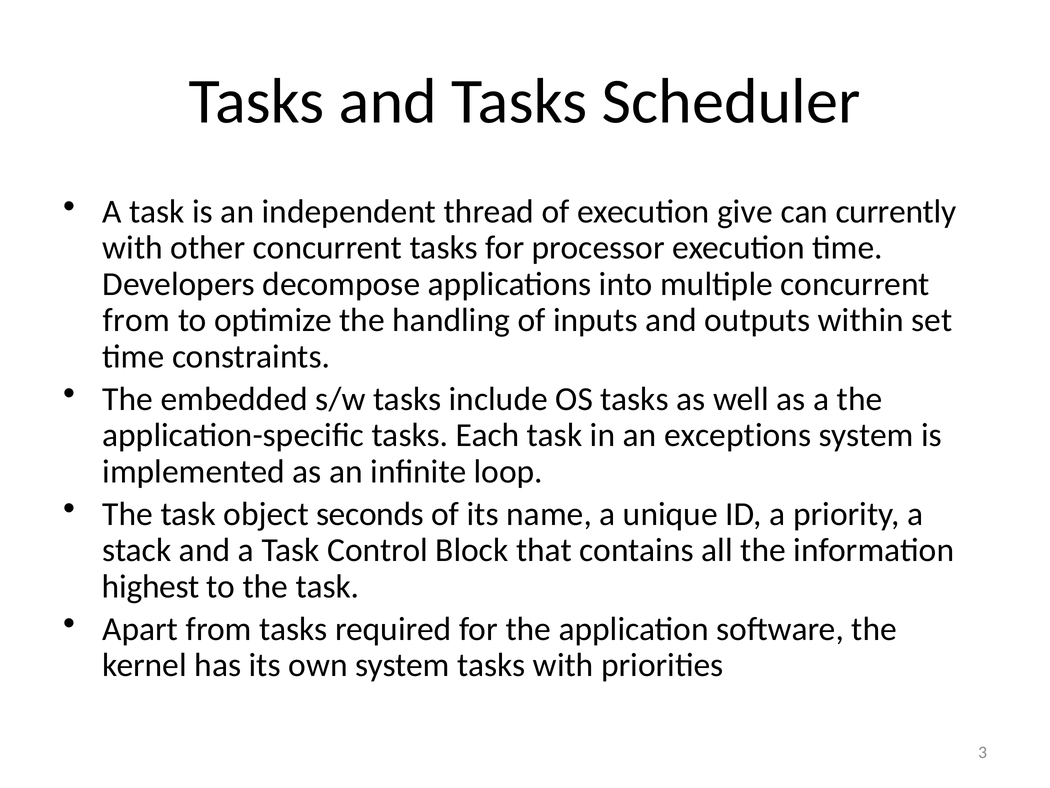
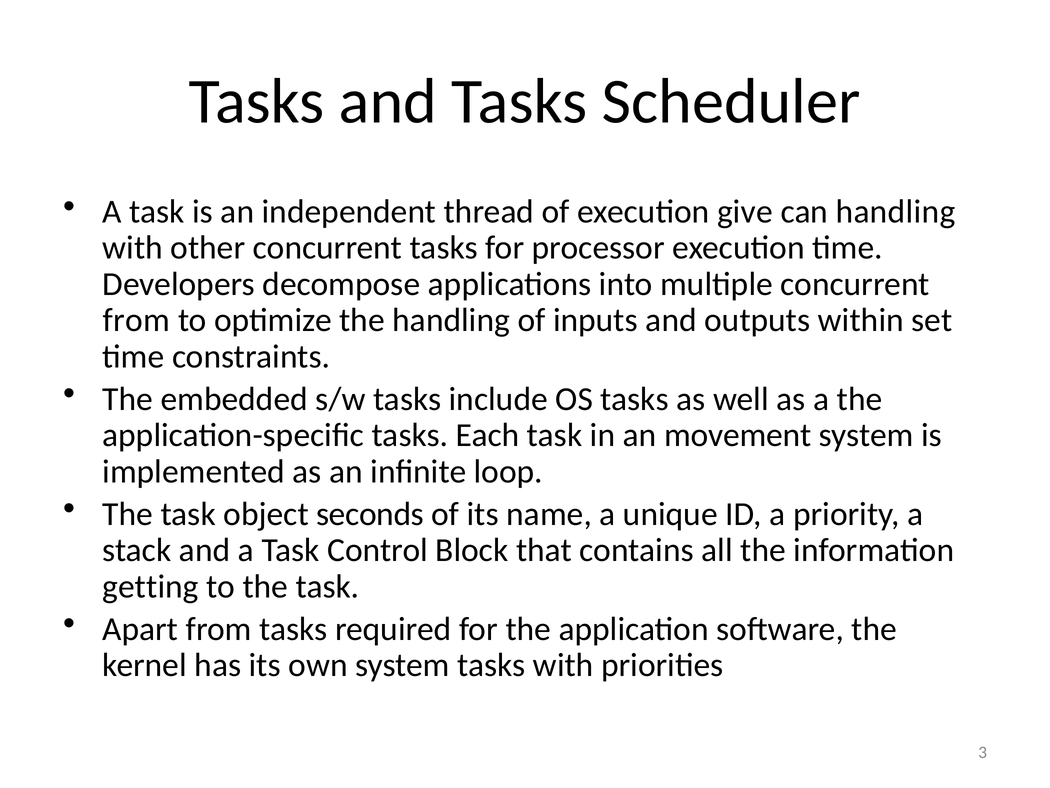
can currently: currently -> handling (896, 211)
exceptions: exceptions -> movement (738, 435)
highest: highest -> getting (151, 586)
